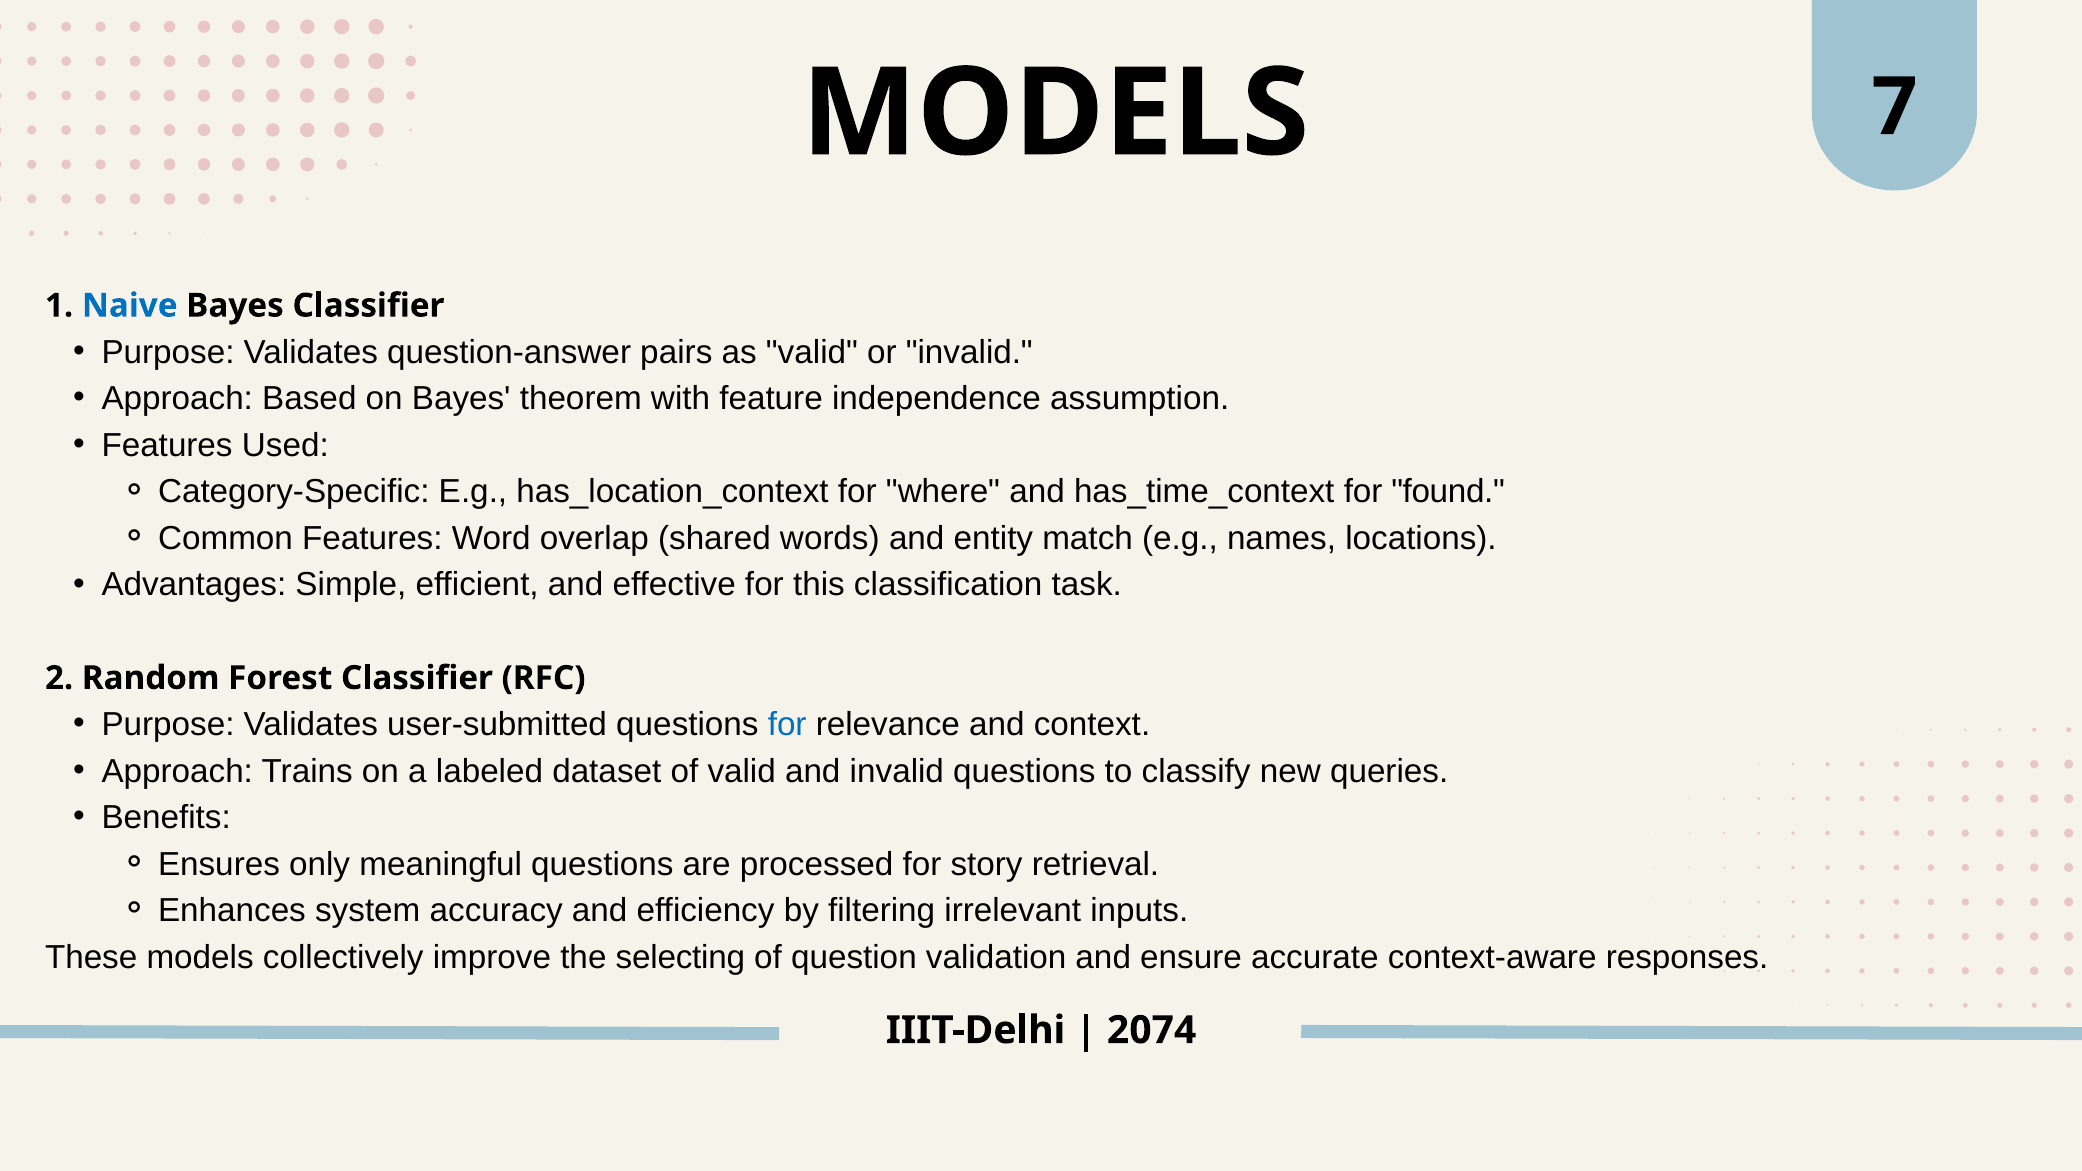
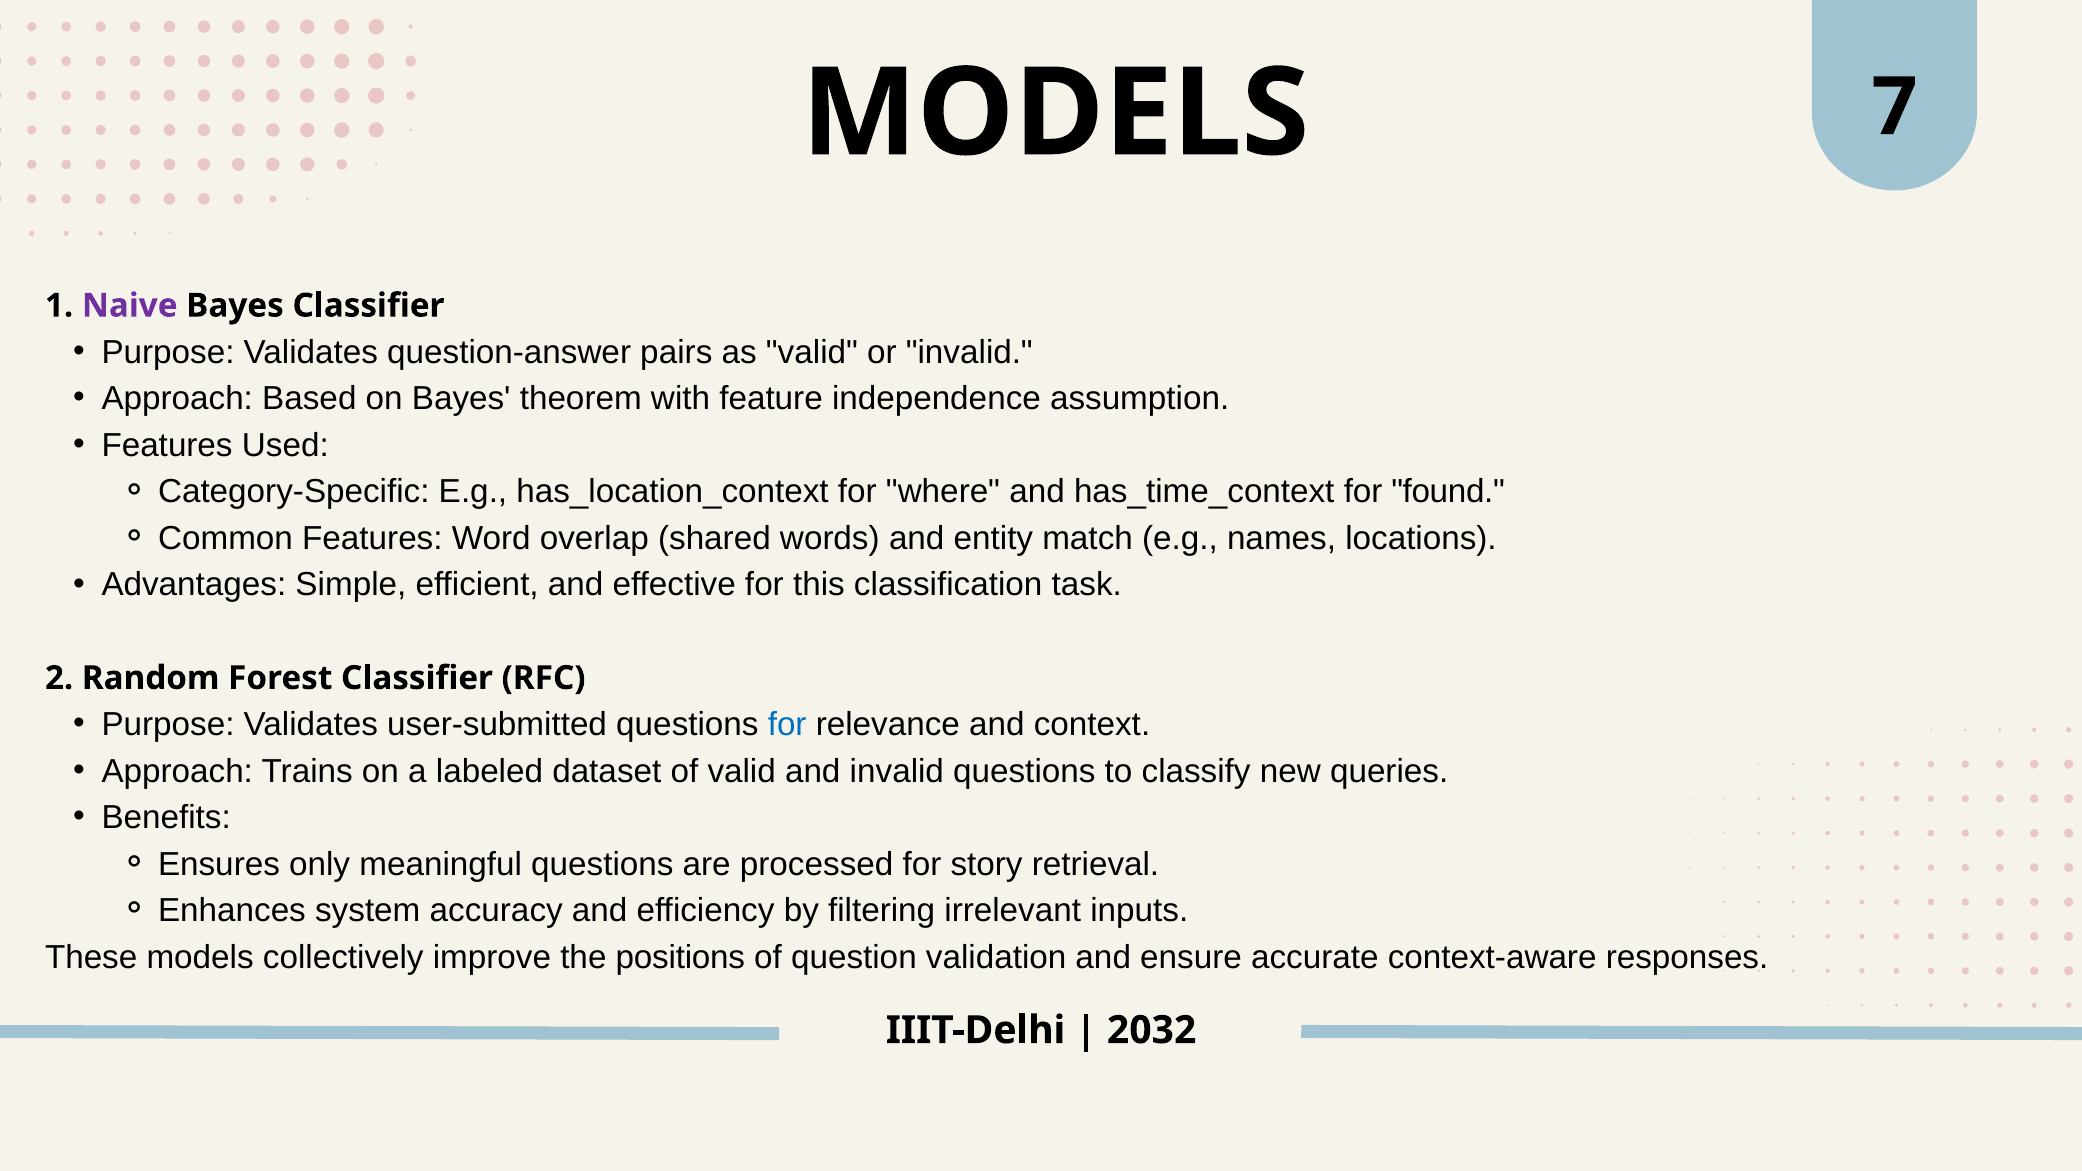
Naive colour: blue -> purple (130, 306)
selecting: selecting -> positions (680, 957)
2074: 2074 -> 2032 (1152, 1030)
